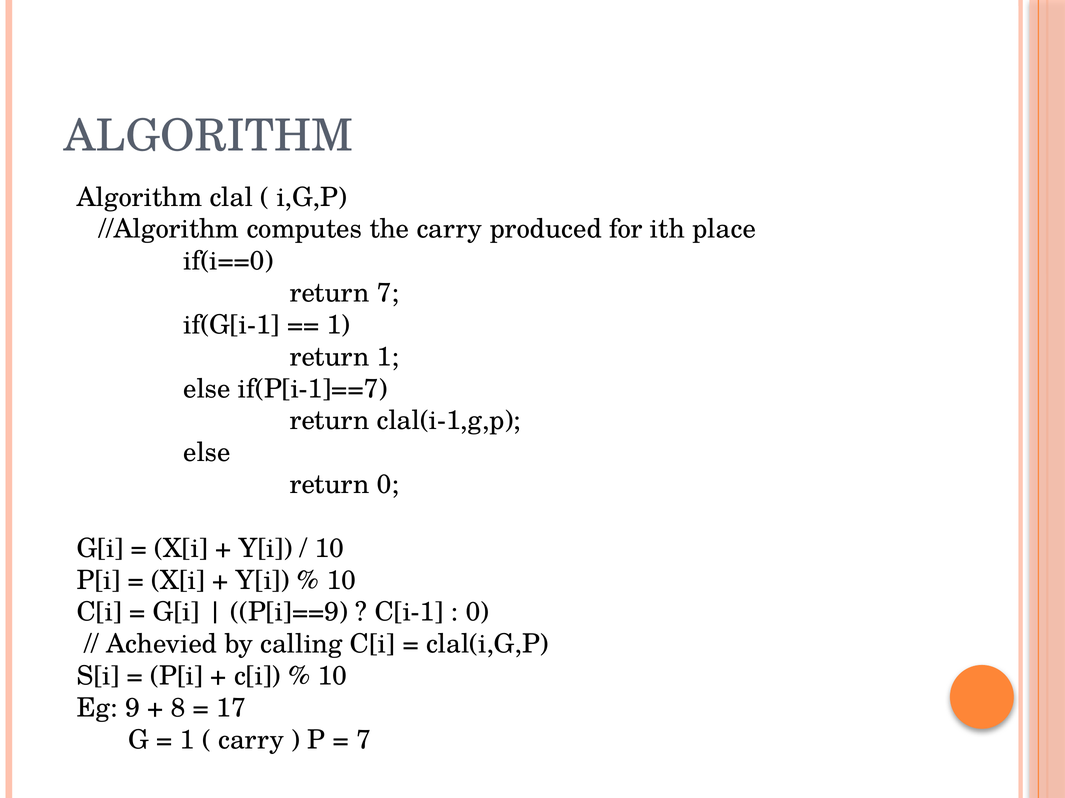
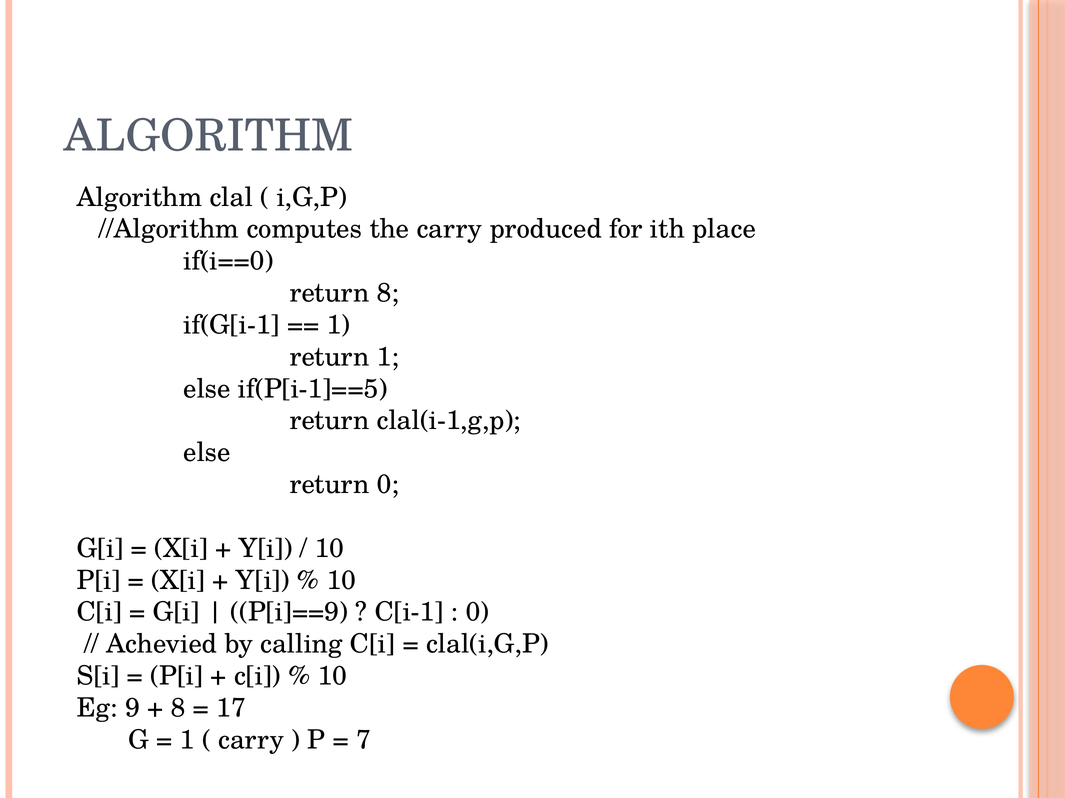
return 7: 7 -> 8 (388, 293)
if(P[i-1]==7: if(P[i-1]==7 -> if(P[i-1]==5 (313, 389)
